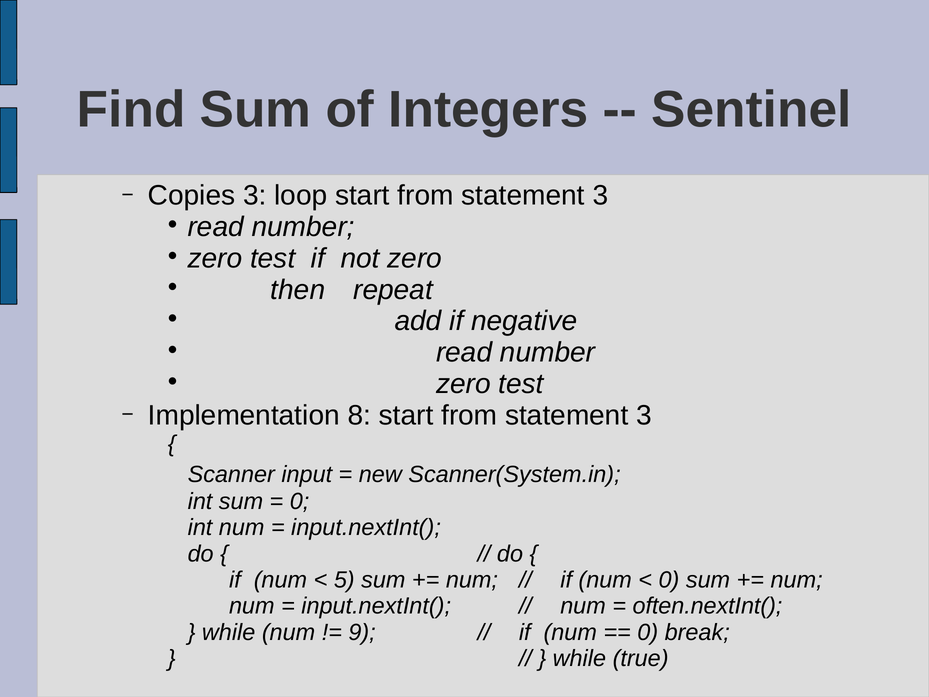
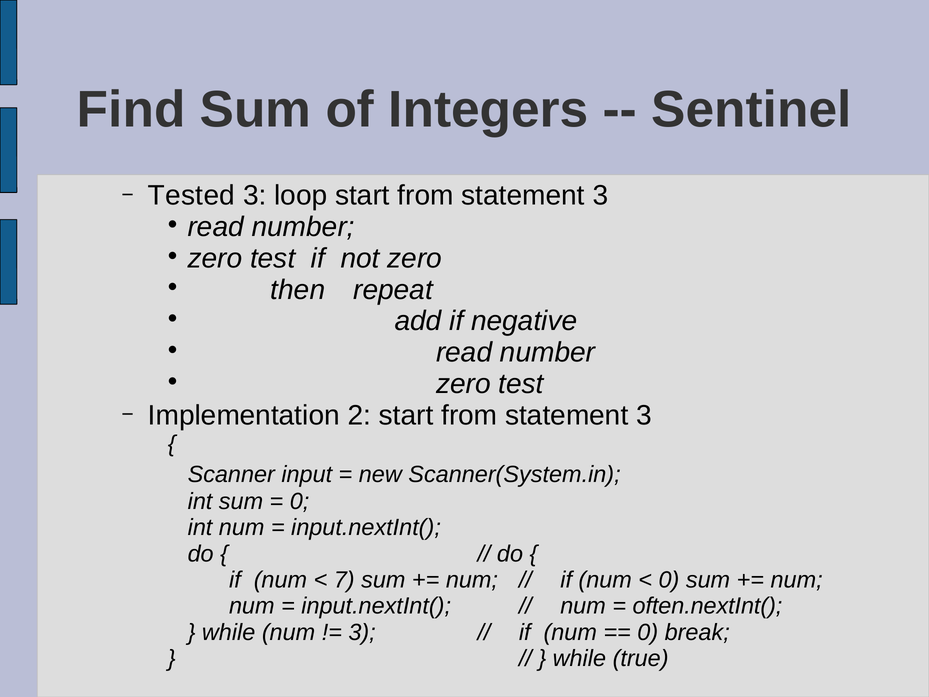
Copies: Copies -> Tested (191, 196)
8: 8 -> 2 (359, 415)
5: 5 -> 7 (344, 580)
9: 9 -> 3 (362, 632)
